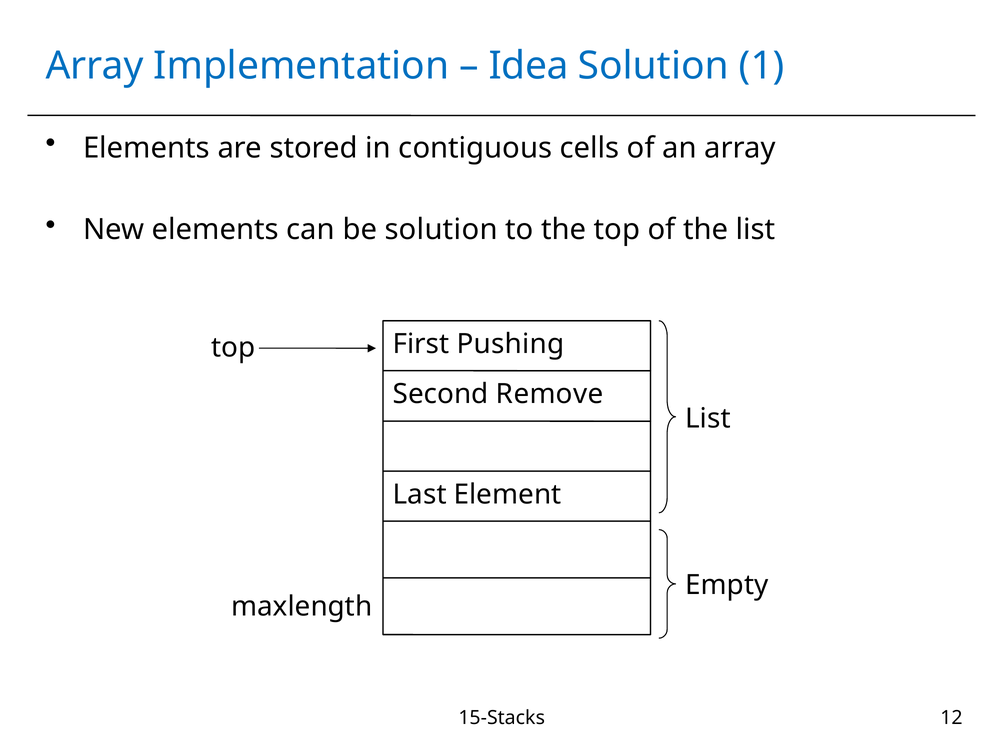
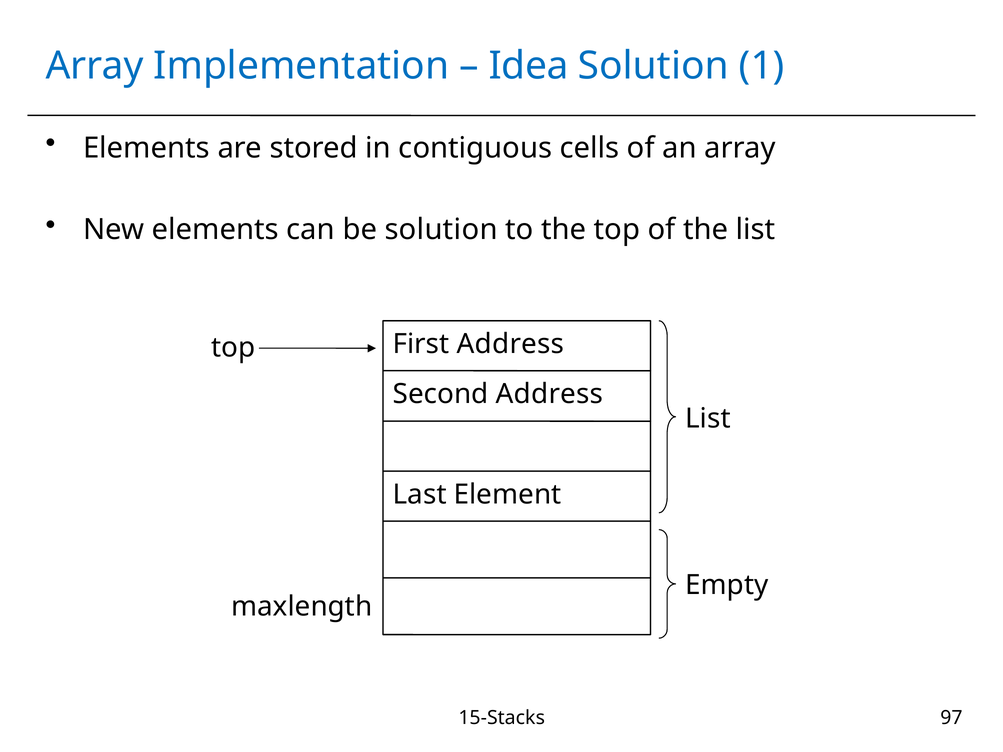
First Pushing: Pushing -> Address (510, 344)
Second Remove: Remove -> Address (550, 394)
12: 12 -> 97 (951, 718)
